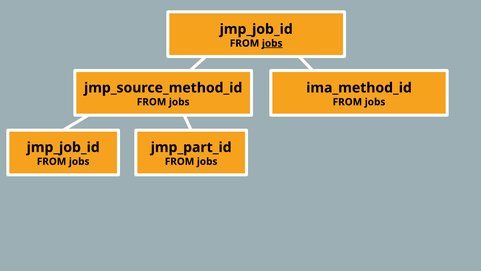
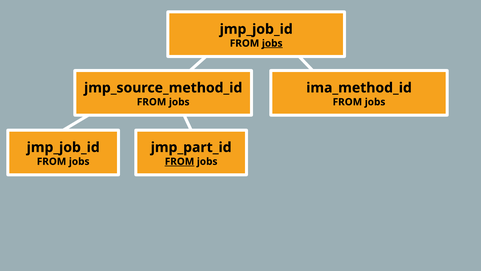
FROM underline: none -> present (180, 161)
